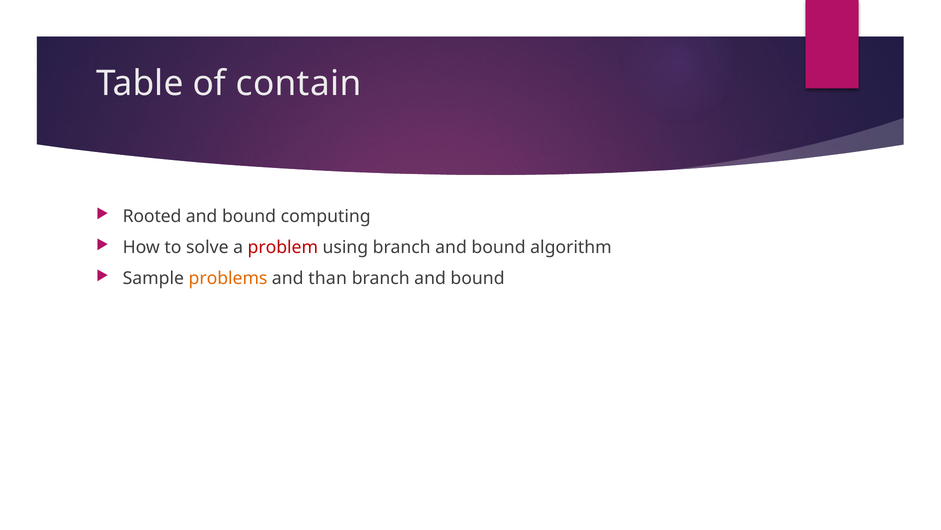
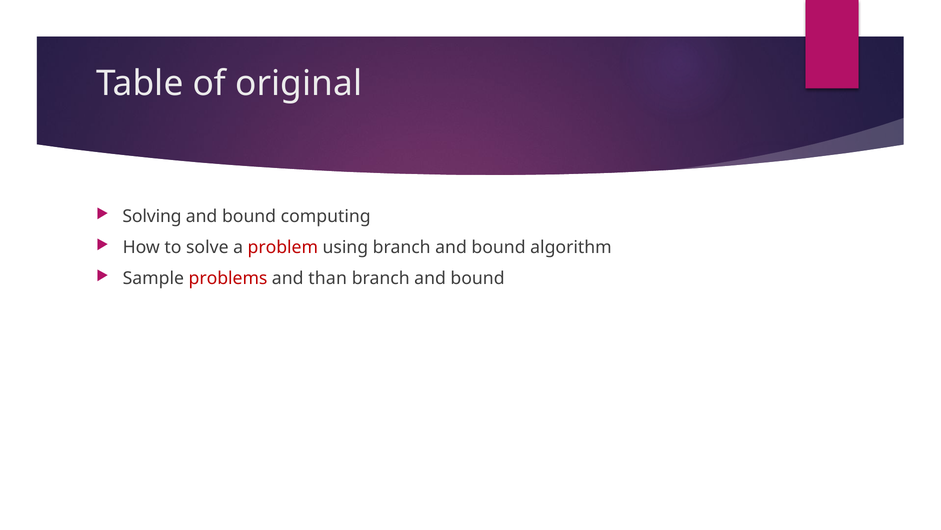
contain: contain -> original (299, 84)
Rooted: Rooted -> Solving (152, 216)
problems colour: orange -> red (228, 278)
